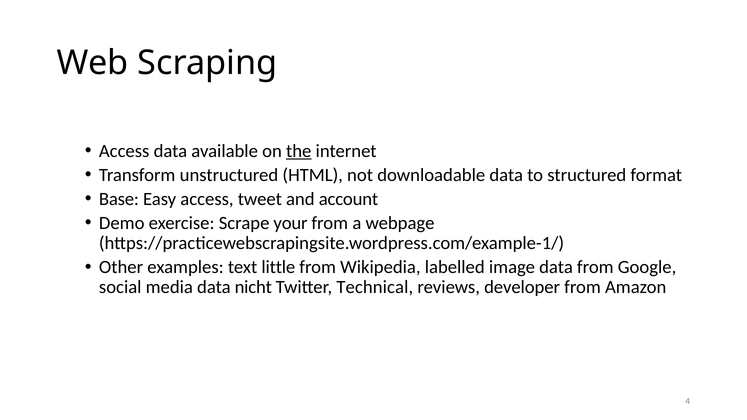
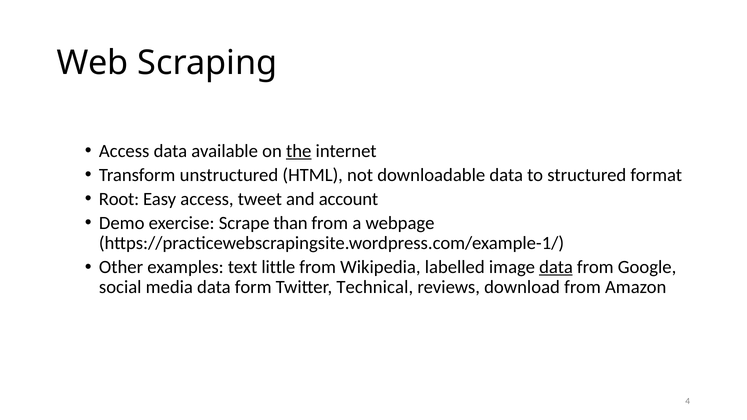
Base: Base -> Root (119, 199)
your: your -> than (291, 223)
data underline: none -> present (556, 267)
nicht: nicht -> form (253, 287)
developer: developer -> download (522, 287)
